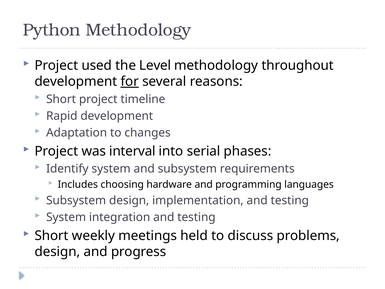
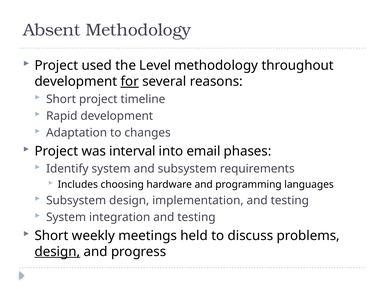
Python: Python -> Absent (52, 30)
serial: serial -> email (204, 151)
design underline: none -> present (57, 251)
